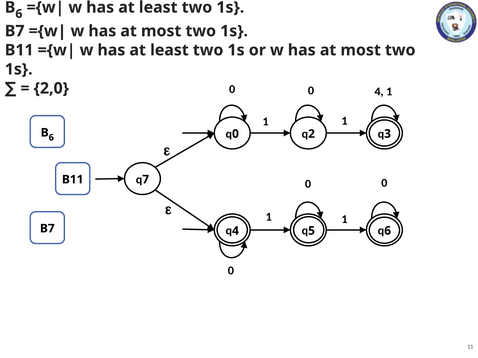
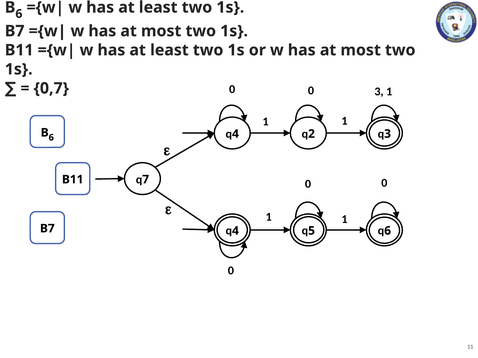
2,0: 2,0 -> 0,7 (51, 88)
4: 4 -> 3 (379, 92)
0: 0 -> 4 (235, 134)
